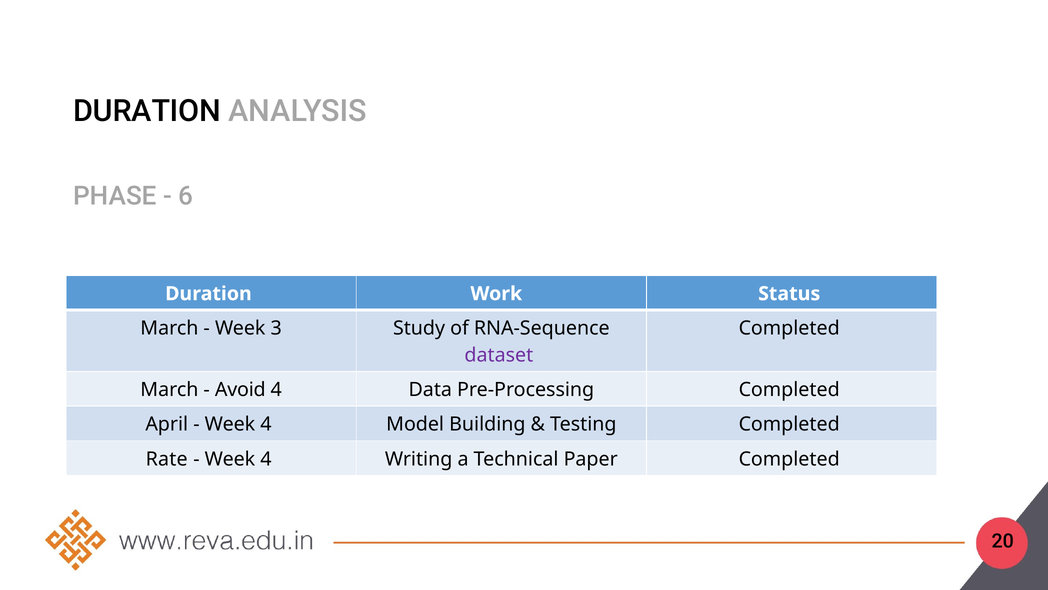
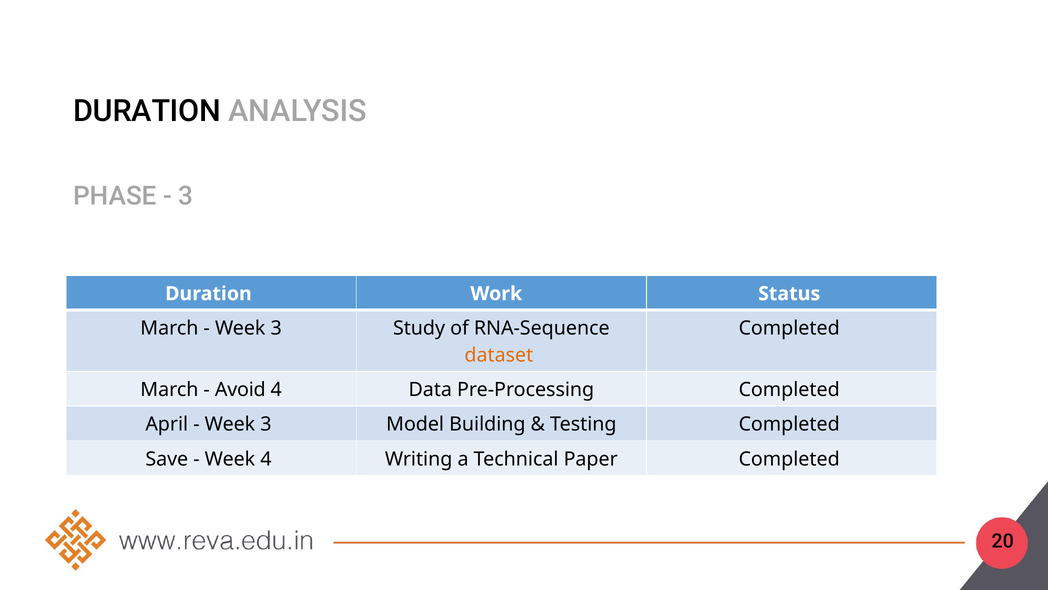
6: 6 -> 3 (186, 196)
dataset colour: purple -> orange (499, 355)
4: 4 -> 3 (266, 424)
Rate: Rate -> Save (167, 459)
